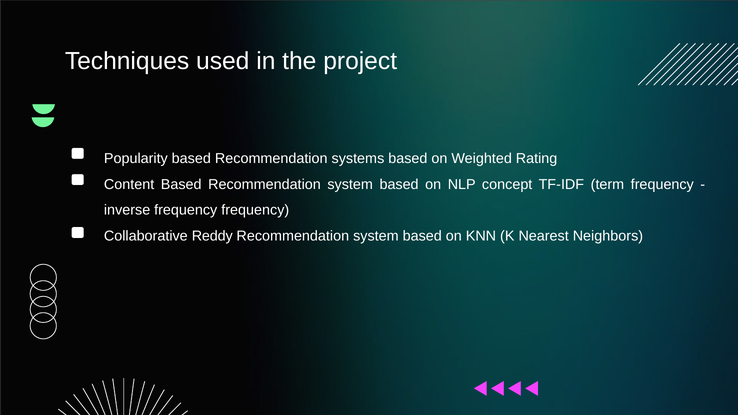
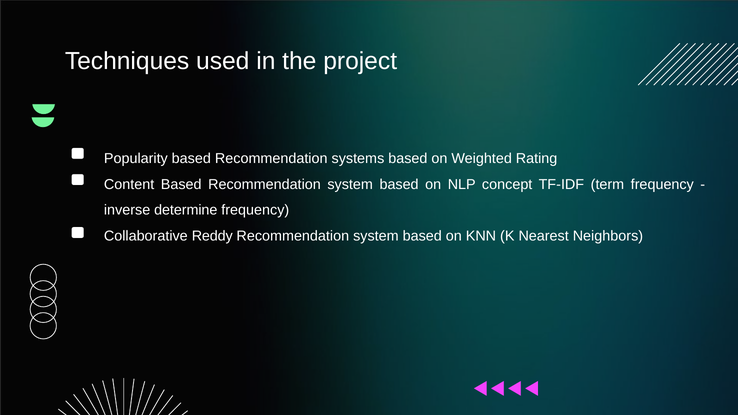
inverse frequency: frequency -> determine (186, 210)
